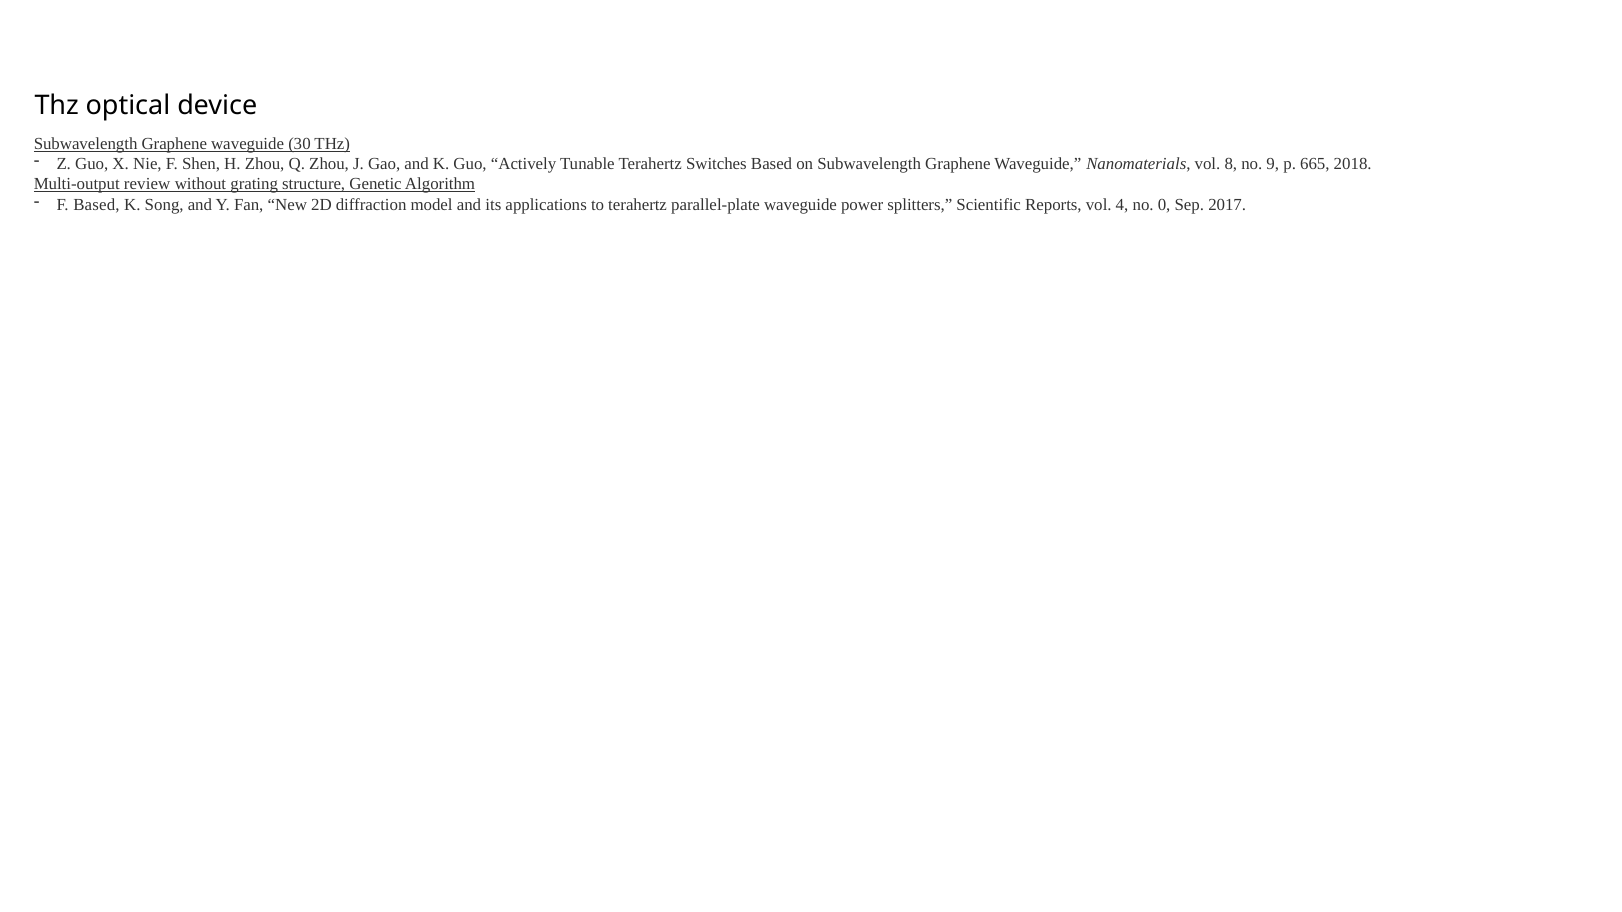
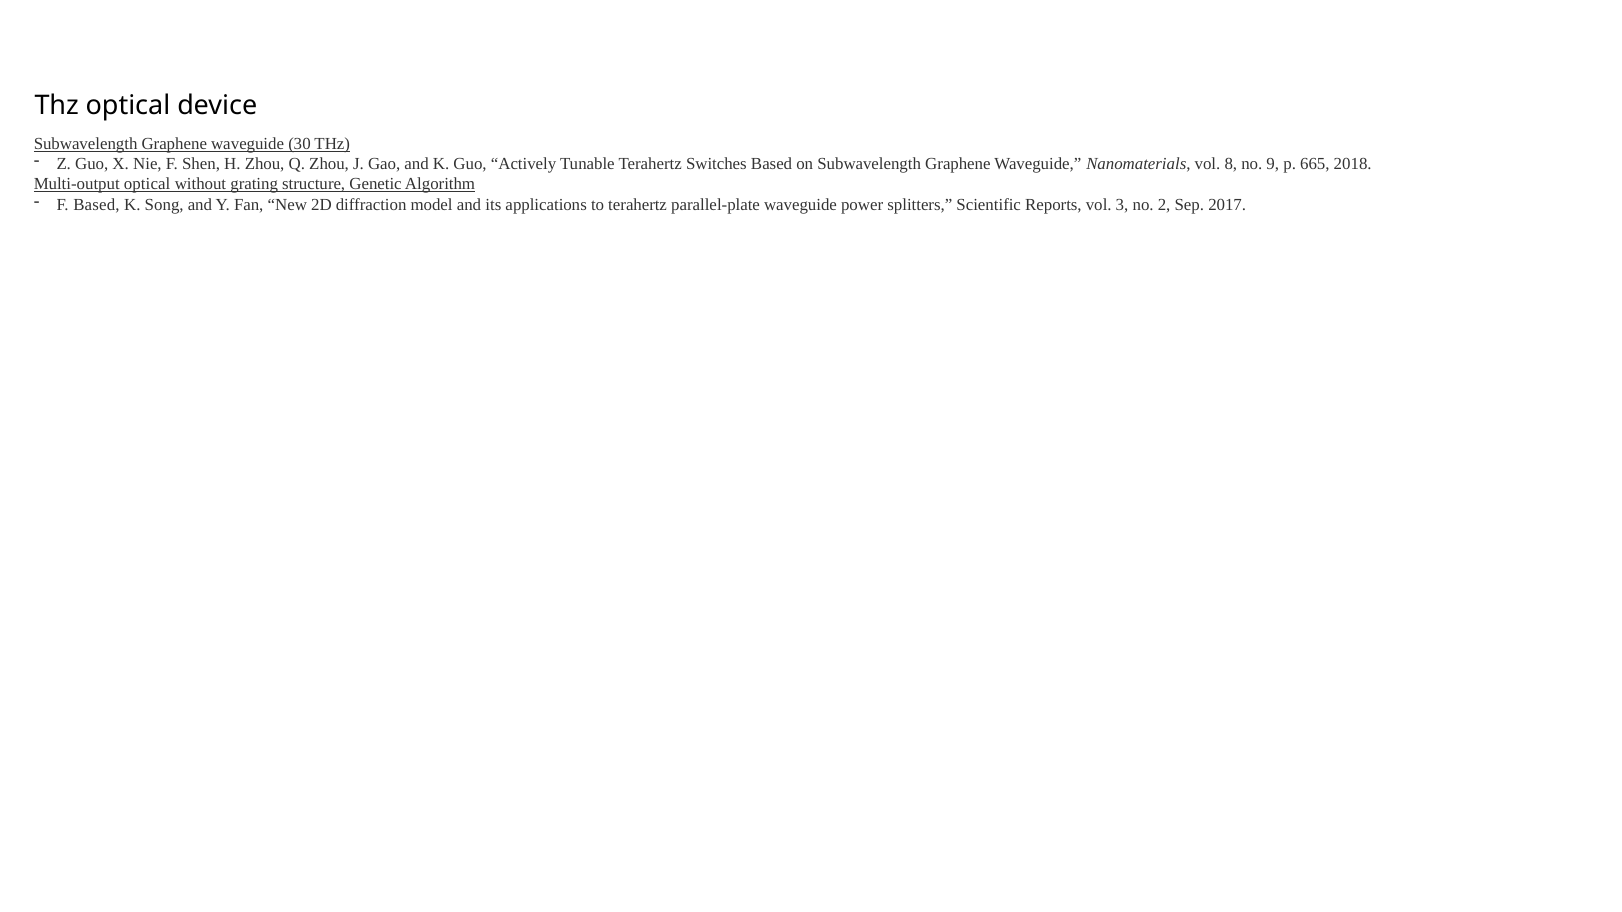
Multi-output review: review -> optical (147, 184)
4: 4 -> 3 (1122, 205)
0: 0 -> 2 (1164, 205)
